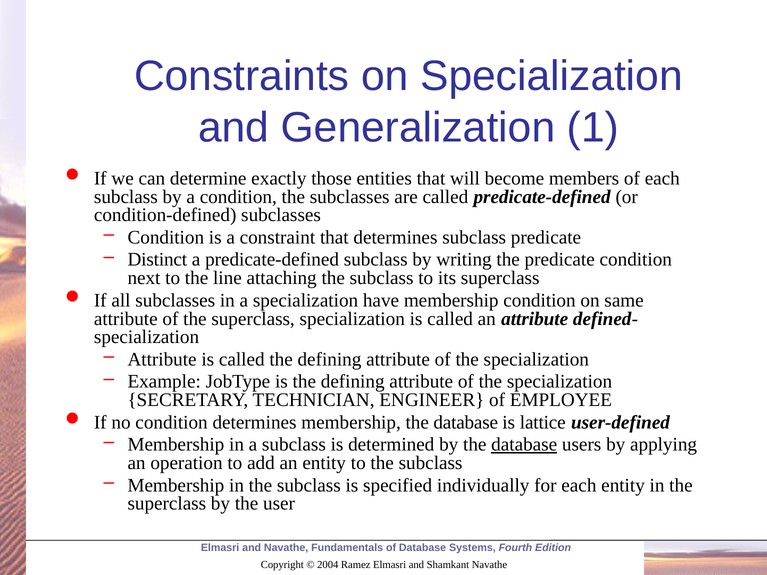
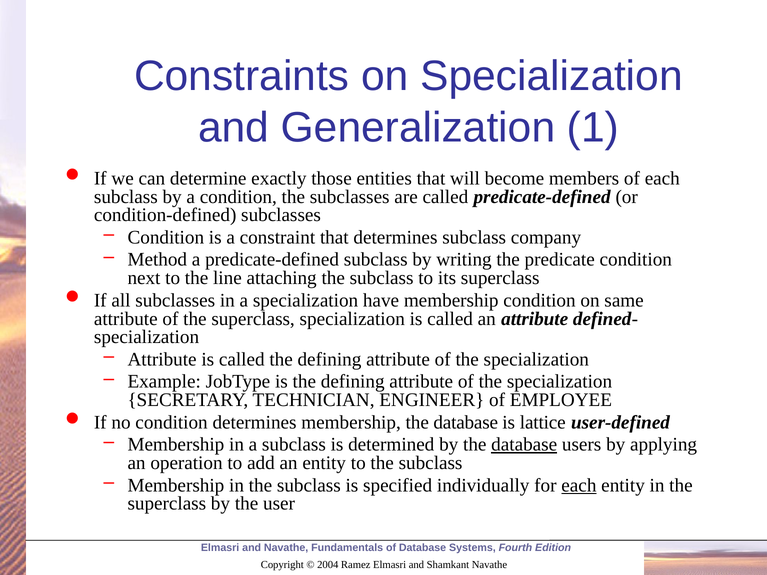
subclass predicate: predicate -> company (546, 238)
Distinct: Distinct -> Method (157, 260)
each underline: none -> present (579, 485)
